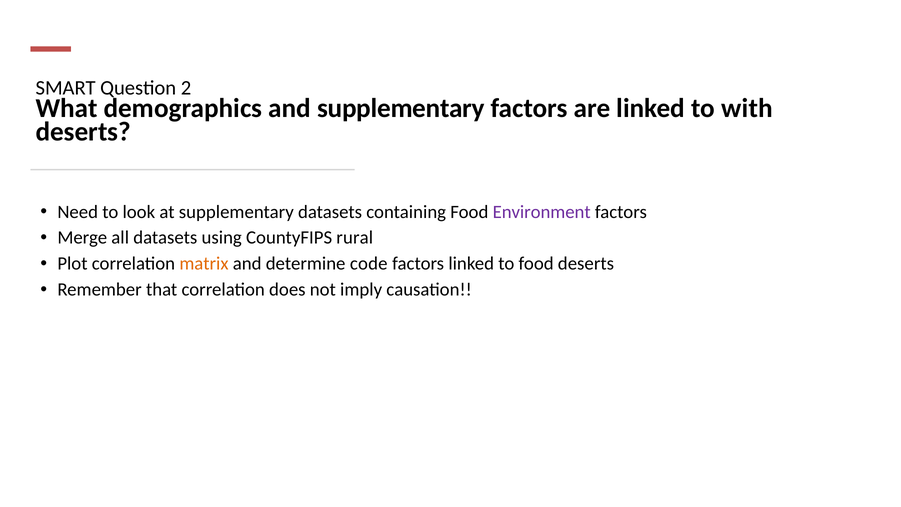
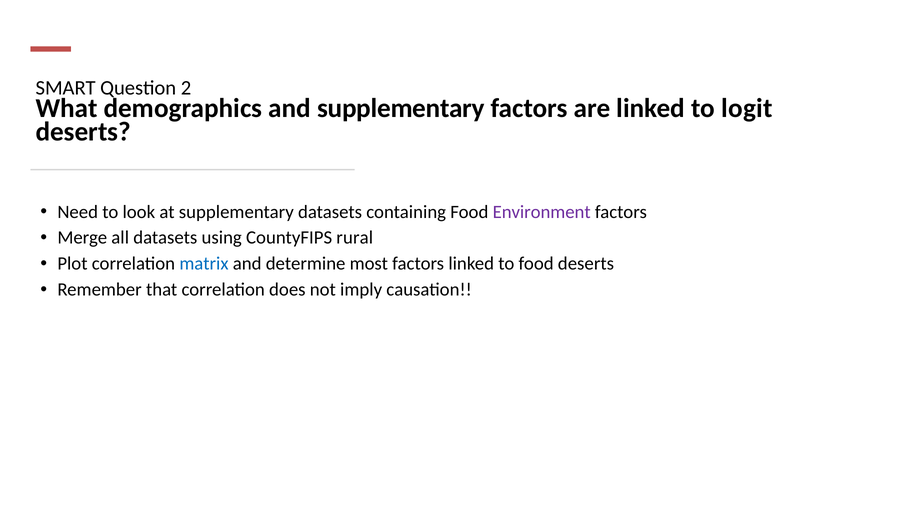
with: with -> logit (747, 108)
matrix colour: orange -> blue (204, 264)
code: code -> most (369, 264)
